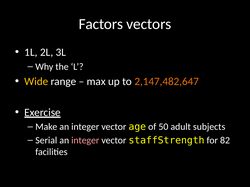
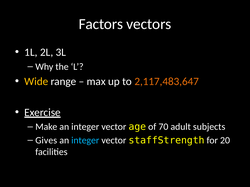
2,147,482,647: 2,147,482,647 -> 2,117,483,647 (167, 82)
50: 50 -> 70 (163, 127)
Serial: Serial -> Gives (46, 141)
integer colour: pink -> light blue (85, 141)
82: 82 -> 20 (225, 141)
